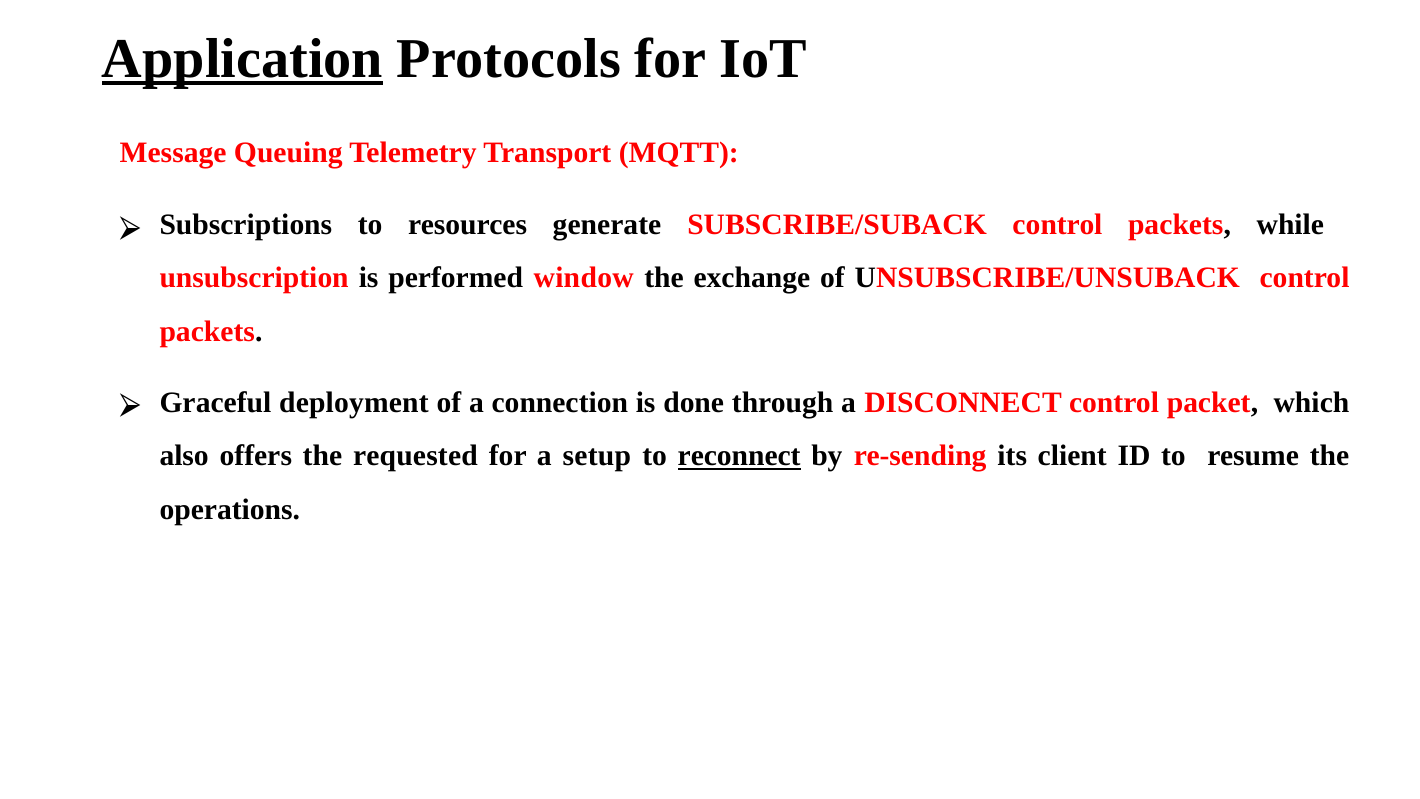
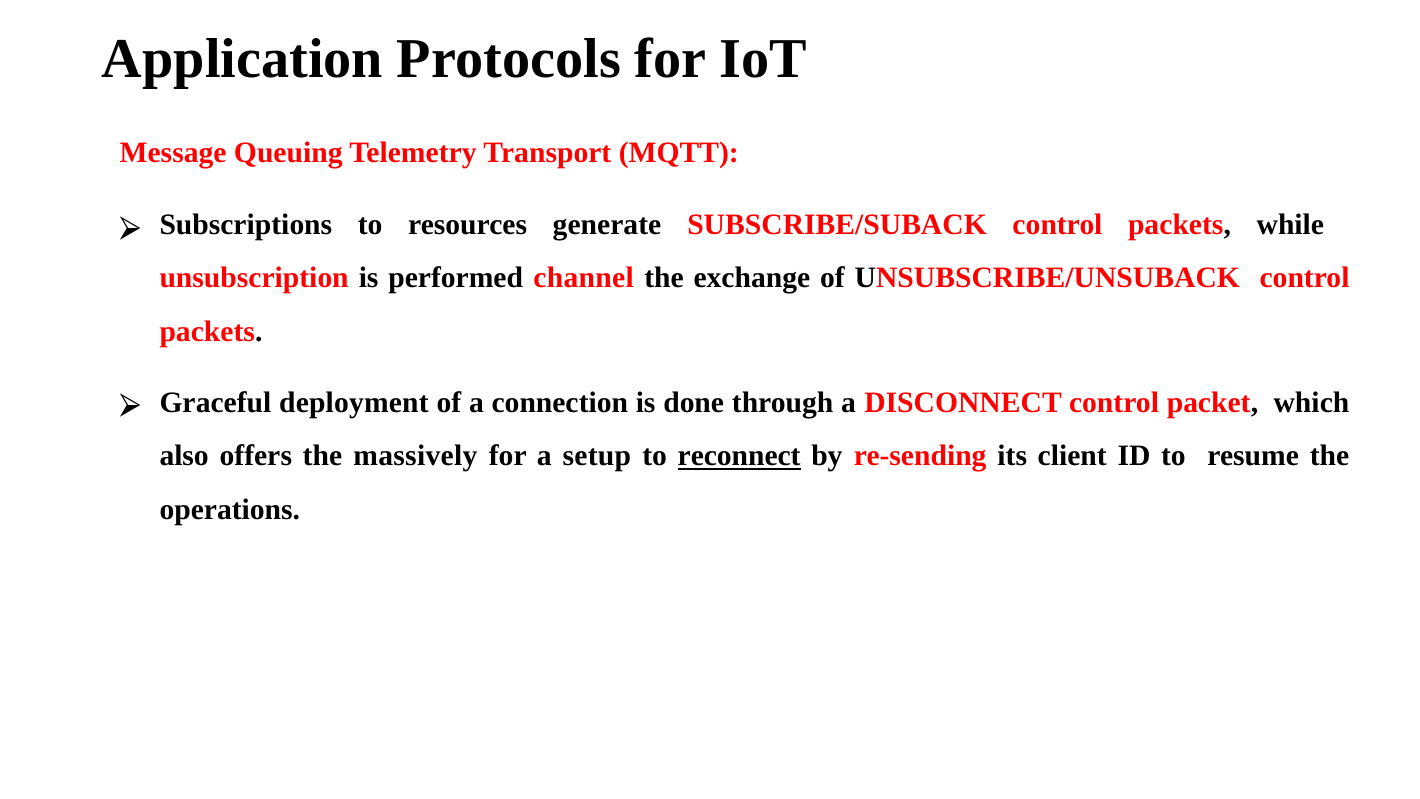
Application underline: present -> none (242, 59)
window: window -> channel (584, 278)
requested: requested -> massively (415, 456)
